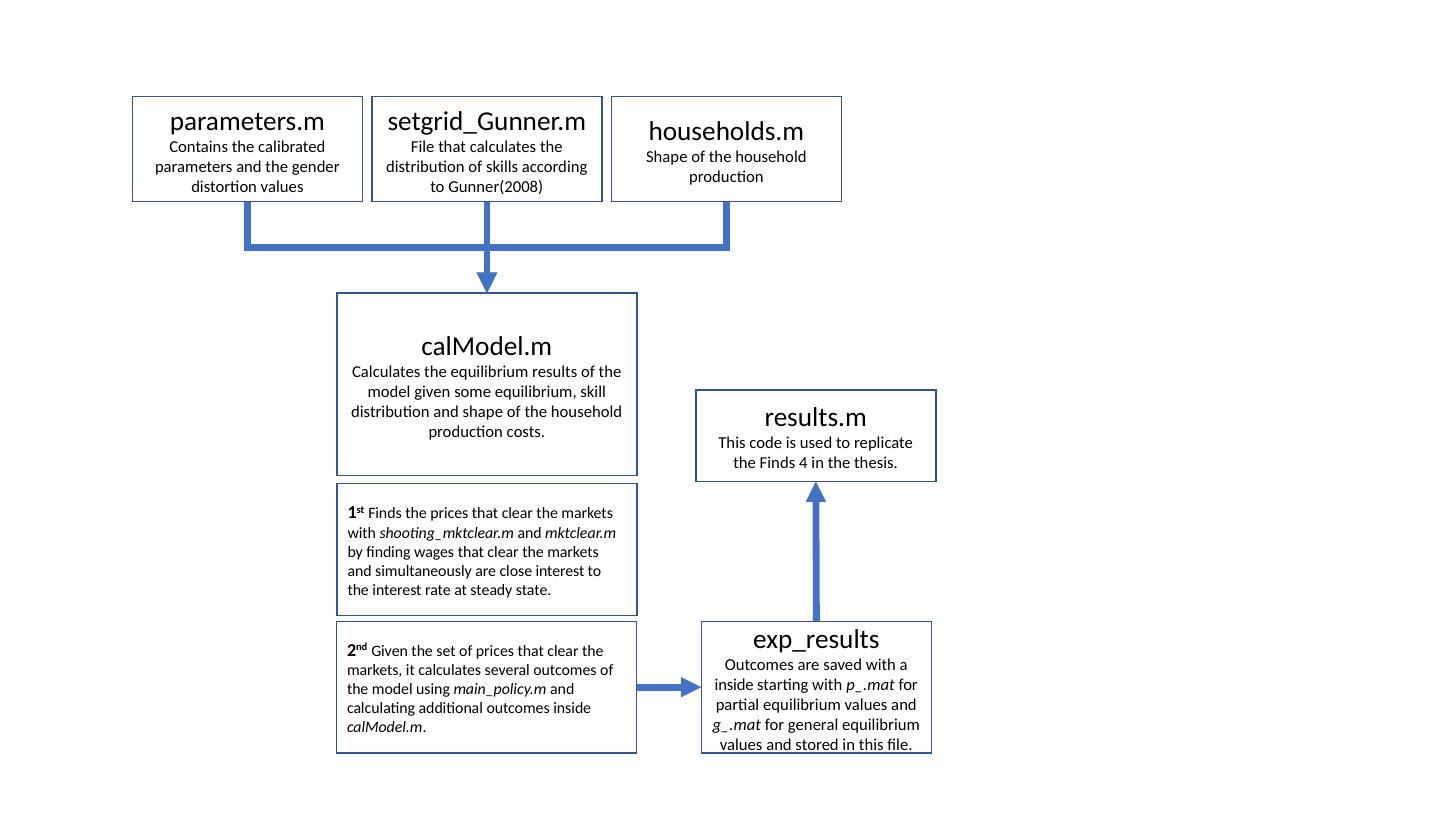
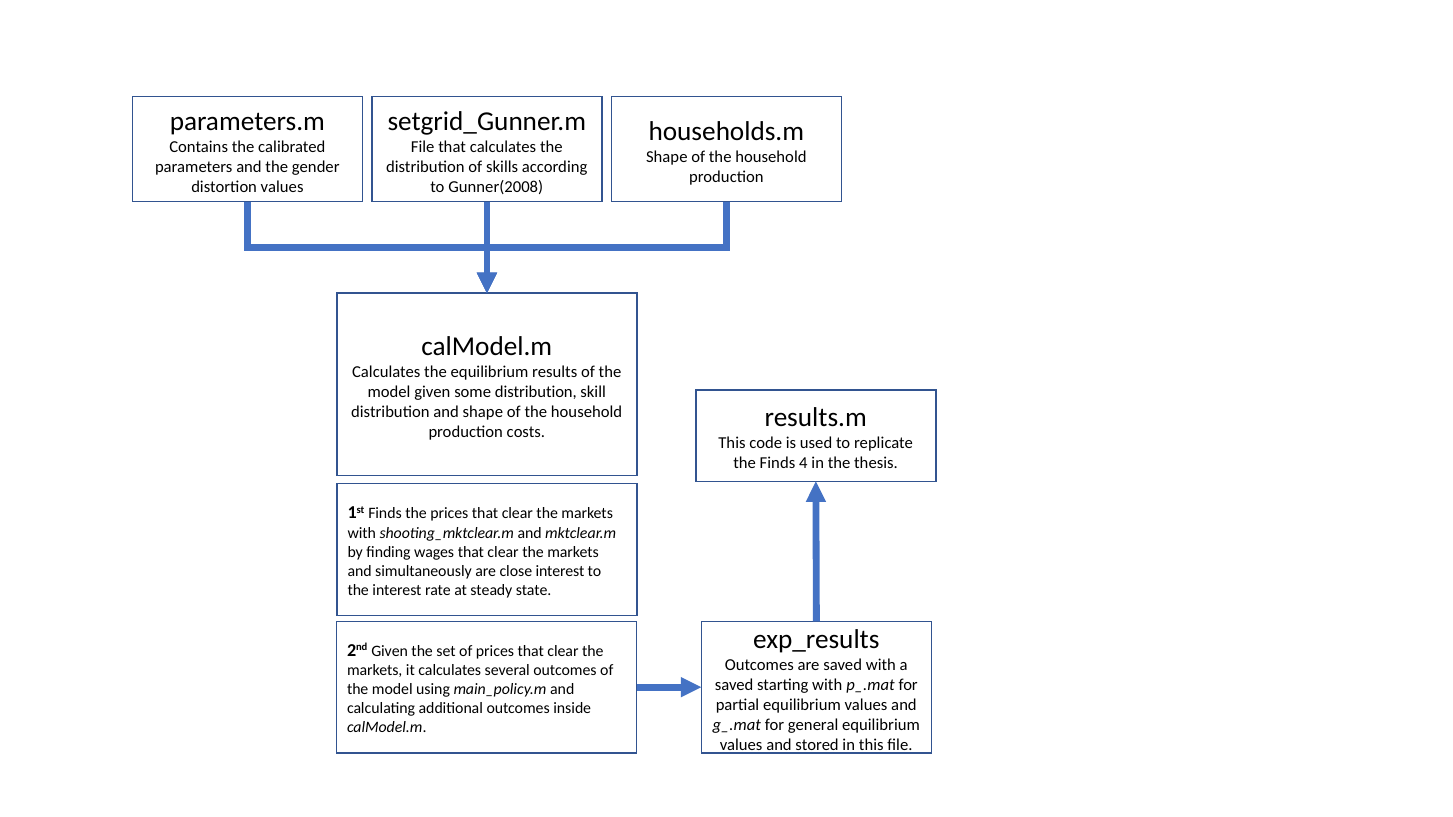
some equilibrium: equilibrium -> distribution (536, 392)
inside: inside -> saved (734, 685)
